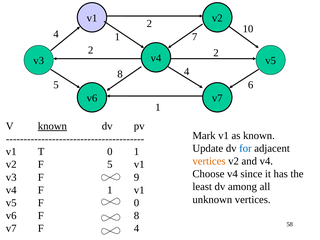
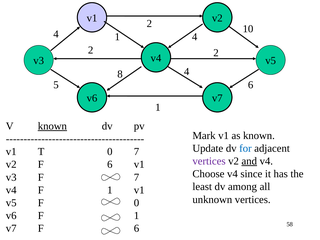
1 7: 7 -> 4 (195, 37)
0 1: 1 -> 7 (137, 152)
vertices colour: orange -> purple (209, 161)
and underline: none -> present (249, 161)
v2 F 5: 5 -> 6 (110, 164)
F 9: 9 -> 7 (137, 177)
v6 F 8: 8 -> 1 (137, 216)
v7 F 4: 4 -> 6 (137, 228)
